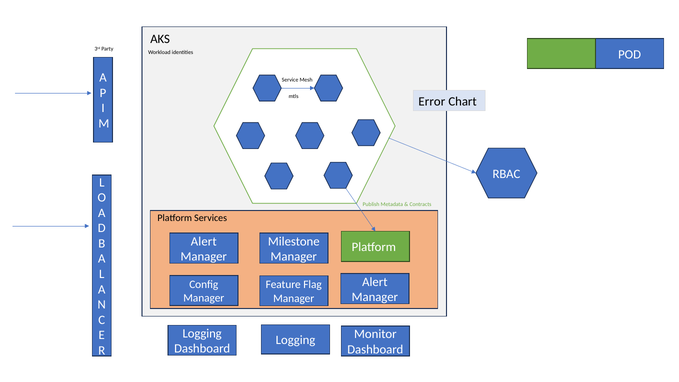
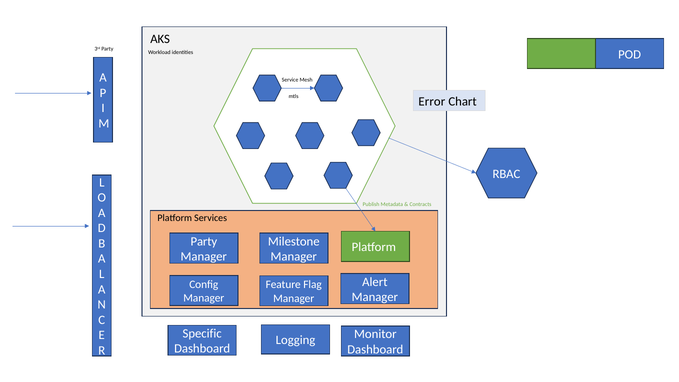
Alert: Alert -> Party (204, 241)
Logging: Logging -> Specific (202, 333)
